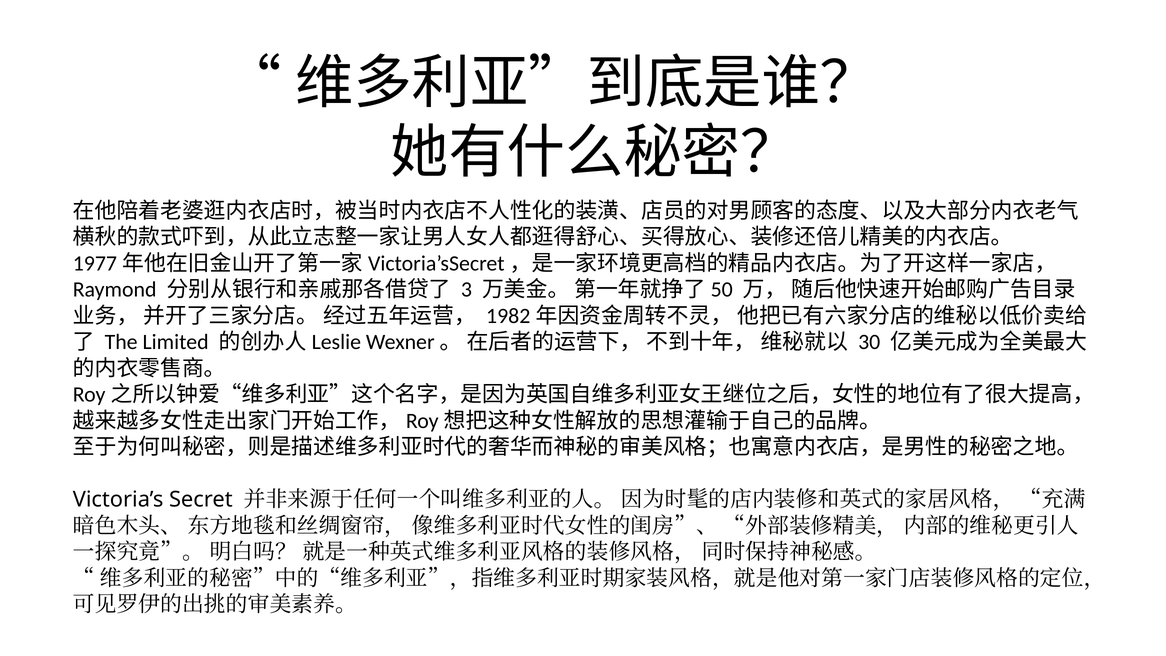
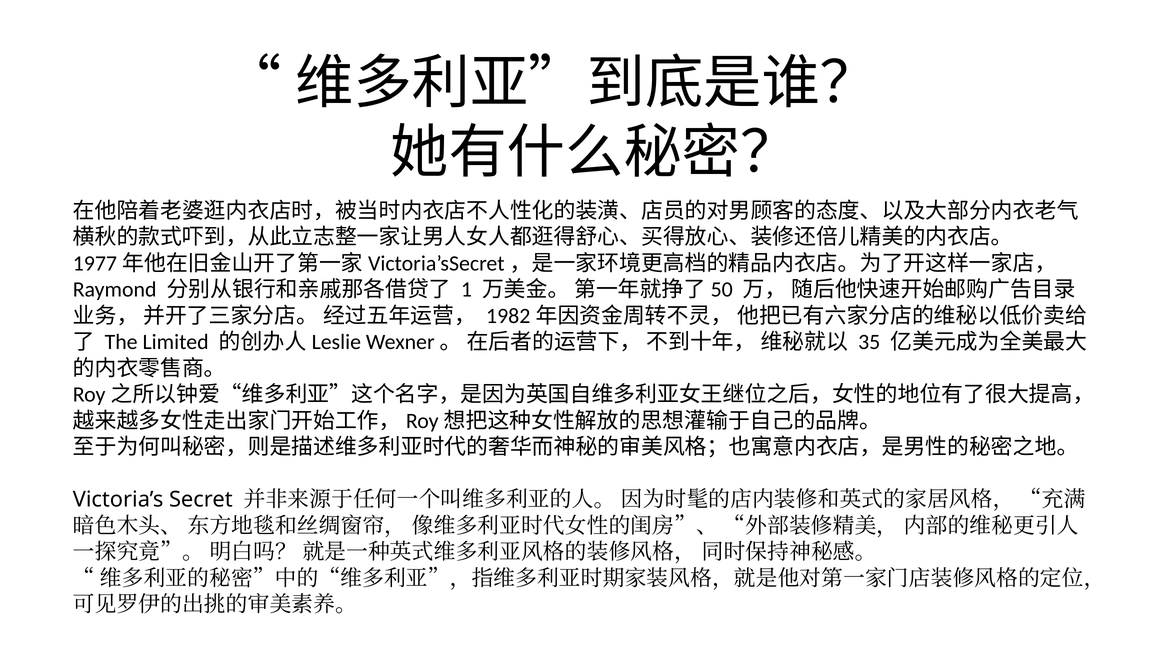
3: 3 -> 1 (466, 290)
30: 30 -> 35 (869, 342)
